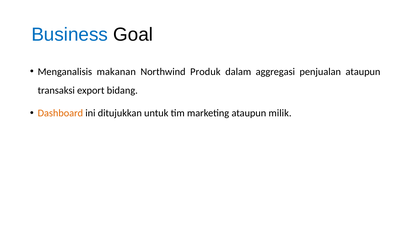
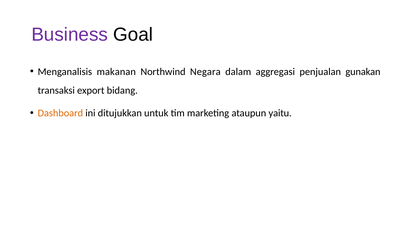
Business colour: blue -> purple (70, 35)
Produk: Produk -> Negara (205, 72)
penjualan ataupun: ataupun -> gunakan (363, 72)
milik: milik -> yaitu (280, 113)
